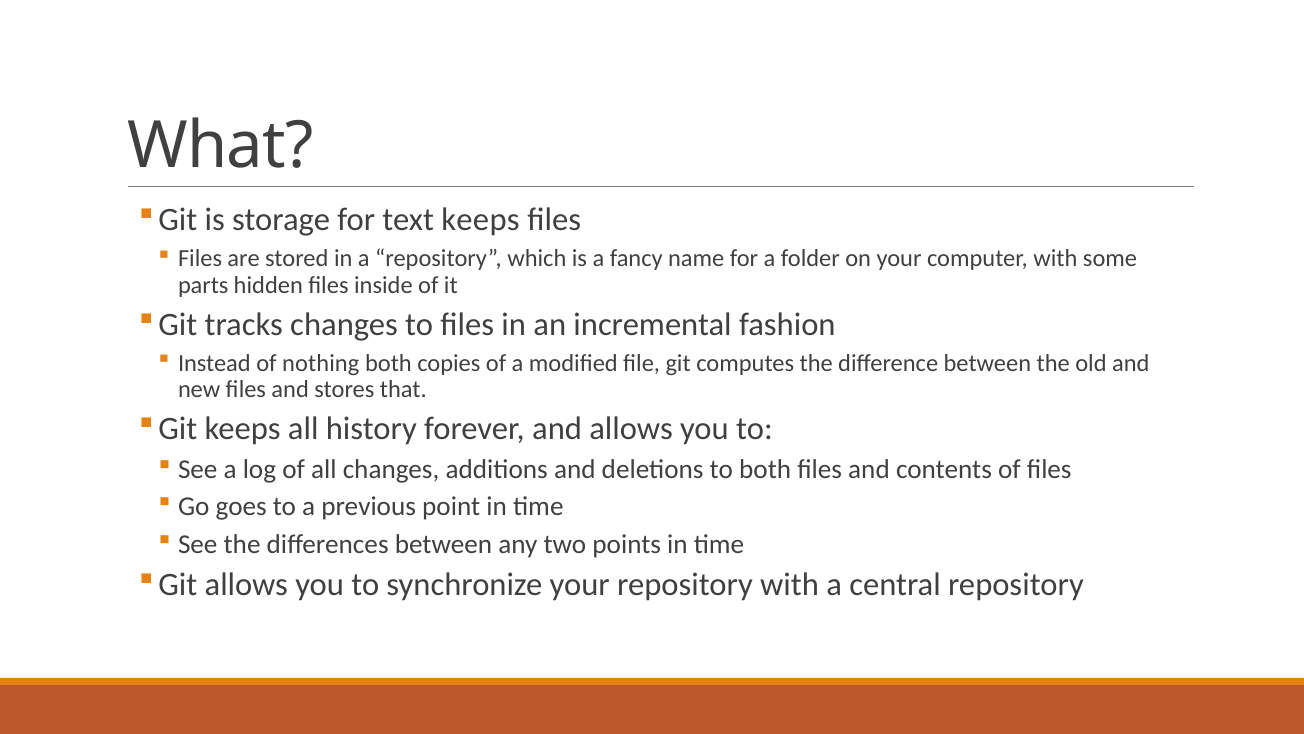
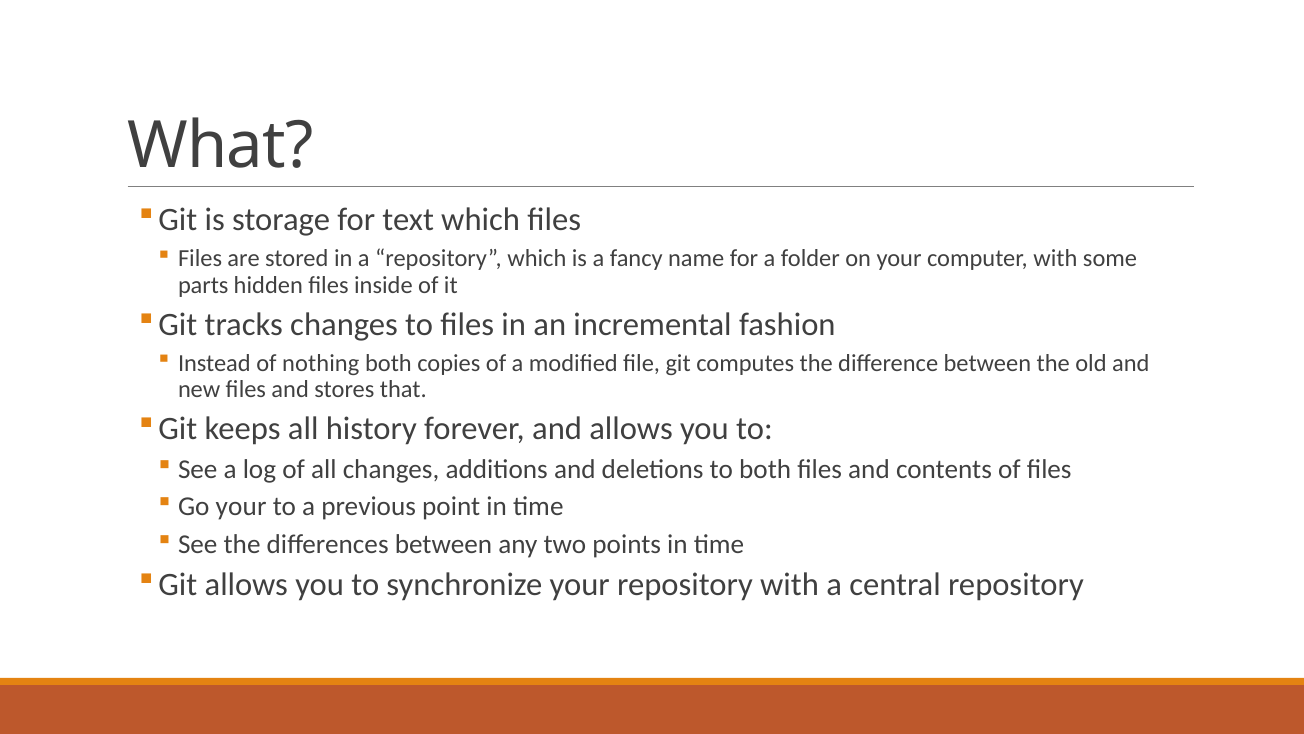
text keeps: keeps -> which (481, 220)
Go goes: goes -> your (241, 506)
